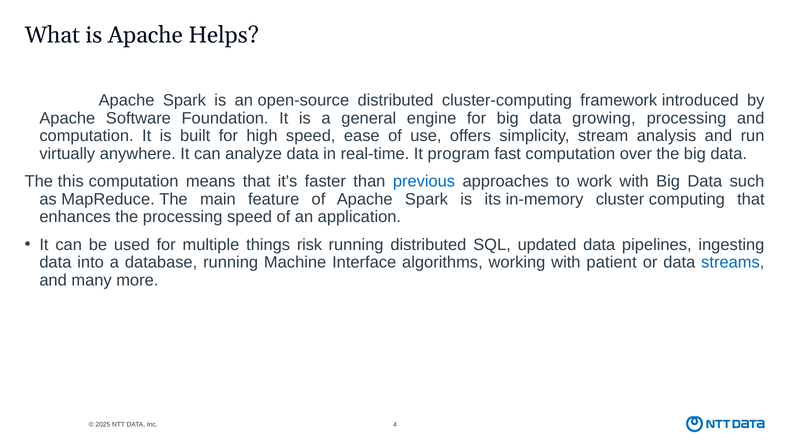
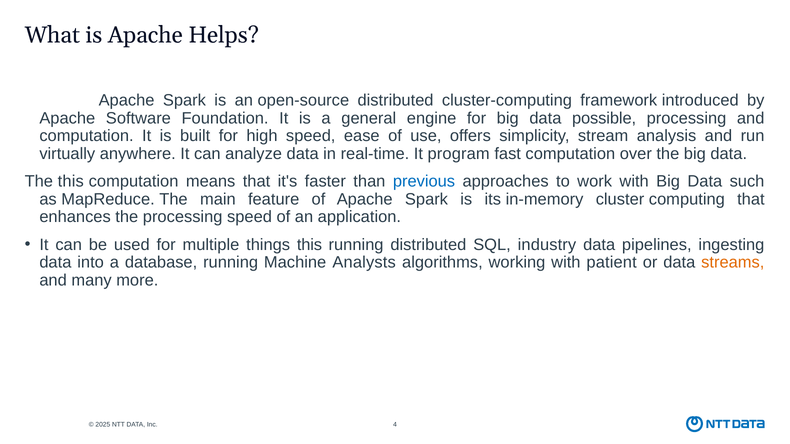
growing: growing -> possible (604, 118)
things risk: risk -> this (309, 245)
updated: updated -> industry (547, 245)
Interface: Interface -> Analysts (364, 263)
streams colour: blue -> orange (733, 263)
